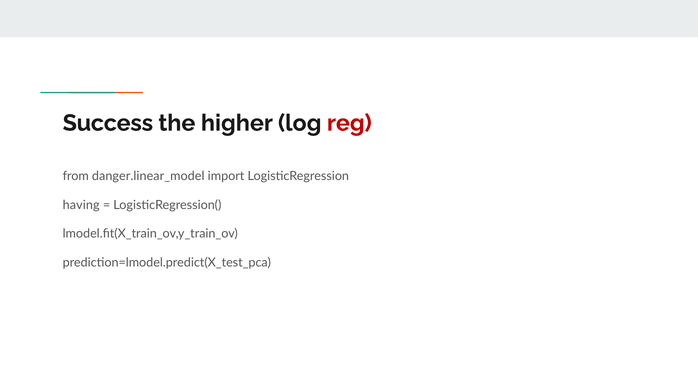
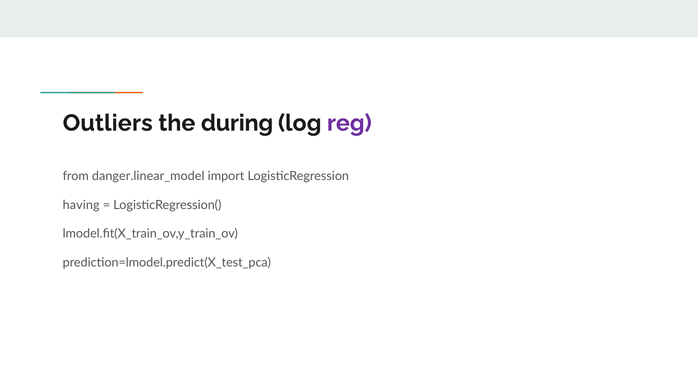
Success: Success -> Outliers (108, 123)
higher: higher -> during (237, 123)
reg colour: red -> purple (349, 123)
